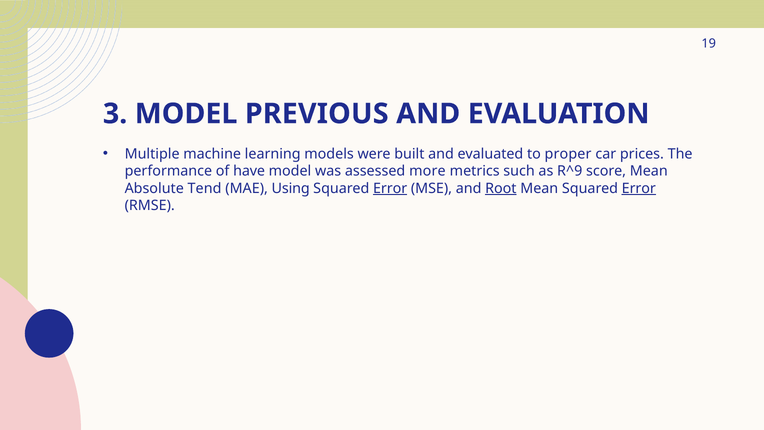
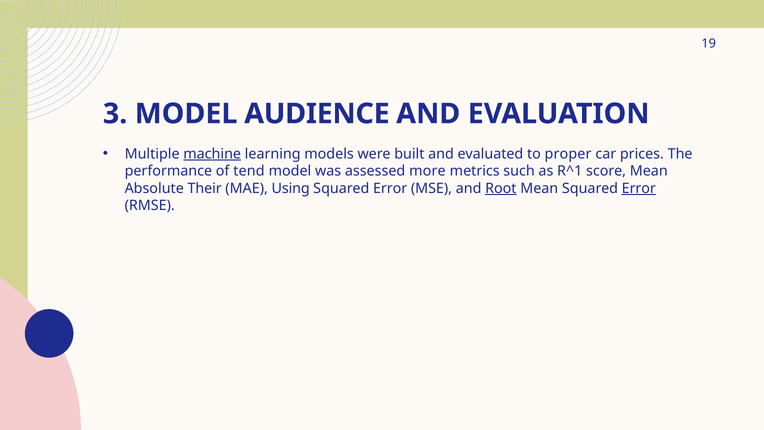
PREVIOUS: PREVIOUS -> AUDIENCE (317, 114)
machine underline: none -> present (212, 154)
have: have -> tend (249, 171)
R^9: R^9 -> R^1 (570, 171)
Tend: Tend -> Their (205, 188)
Error underline: present -> none (390, 188)
